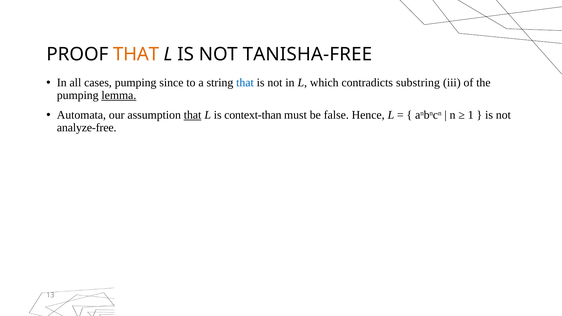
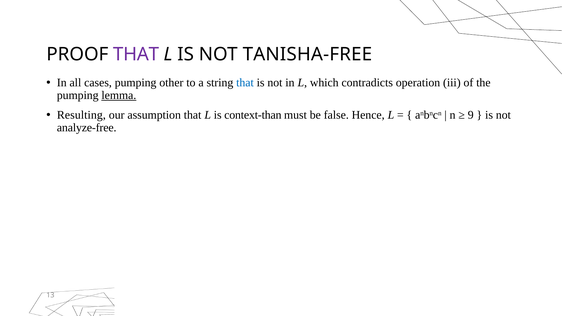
THAT colour: orange -> purple (136, 54)
since: since -> other (171, 83)
substring: substring -> operation (418, 83)
Automata: Automata -> Resulting (81, 115)
that underline: present -> none (193, 115)
1: 1 -> 9 (471, 115)
